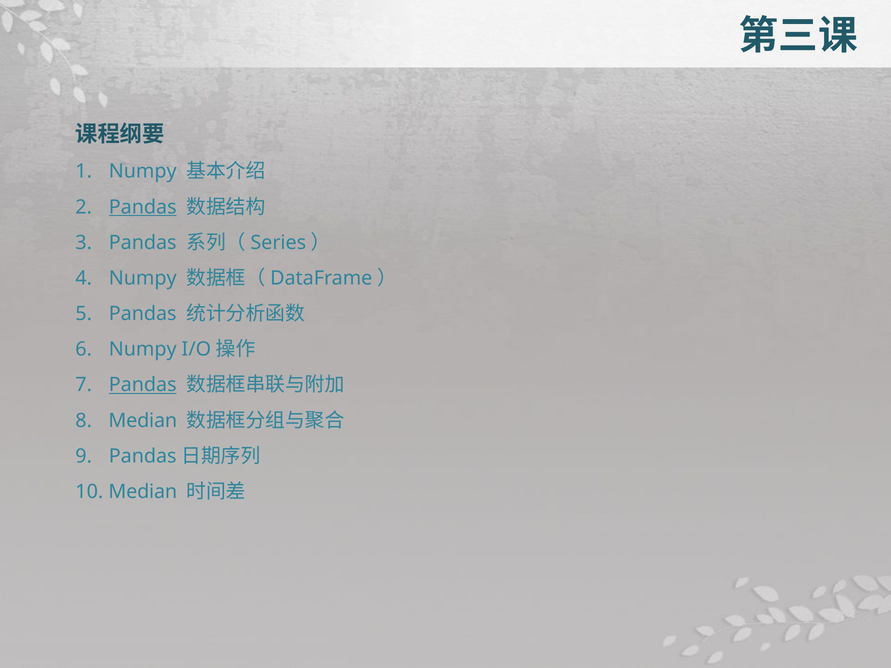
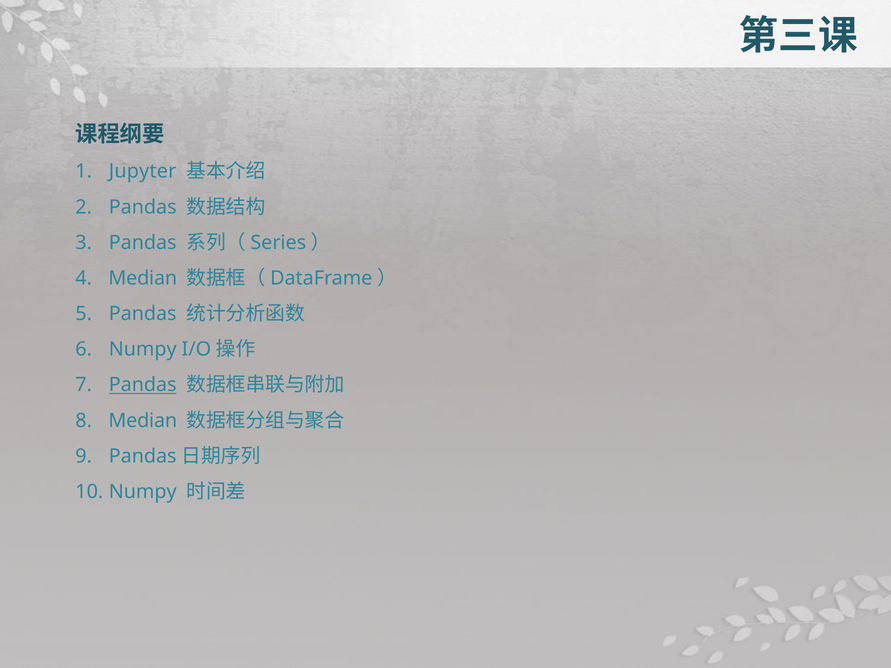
Numpy: Numpy -> Jupyter (143, 171)
Pandas underline: present -> none (143, 207)
Numpy: Numpy -> Median (143, 278)
Median: Median -> Numpy (143, 492)
